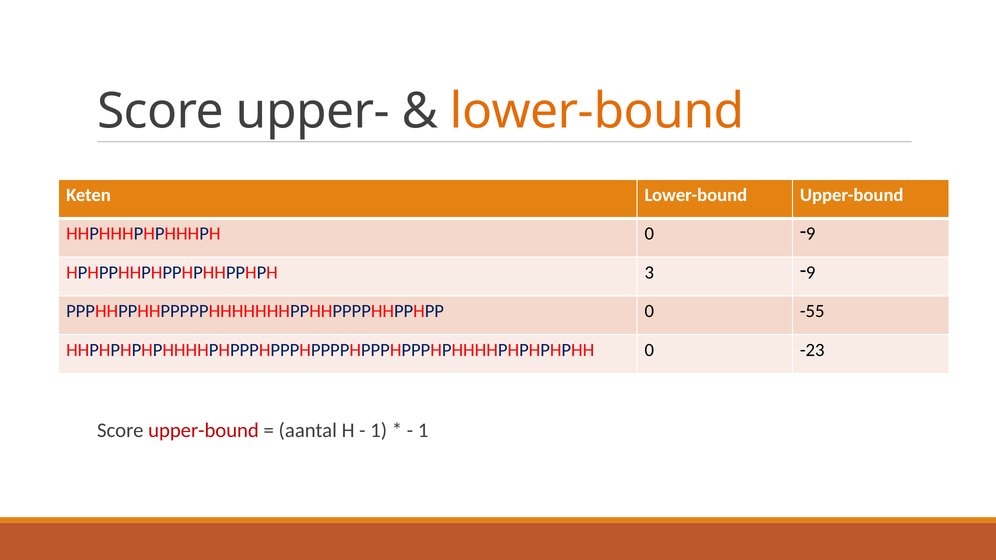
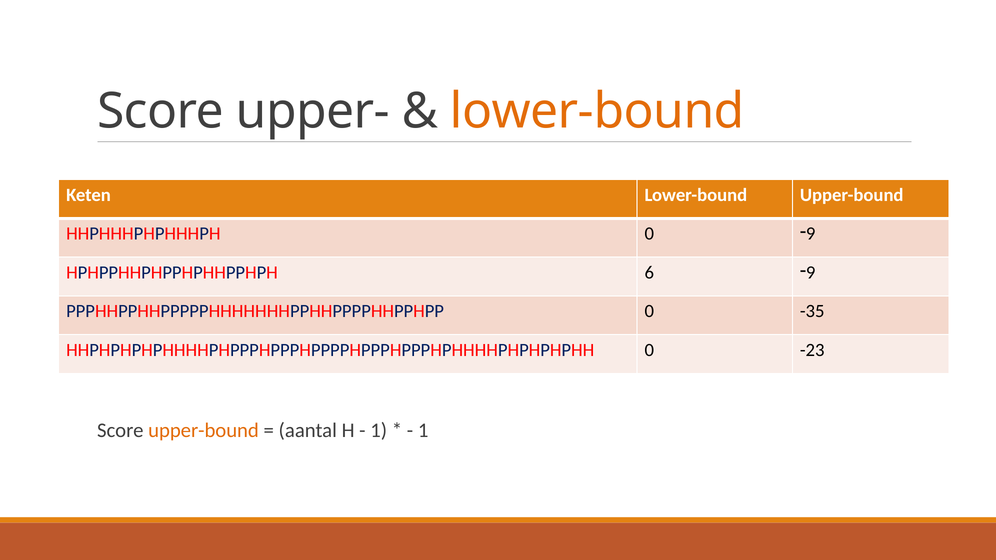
3: 3 -> 6 (649, 273)
-55: -55 -> -35 (812, 311)
upper-bound colour: red -> orange (204, 430)
